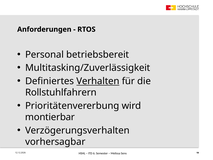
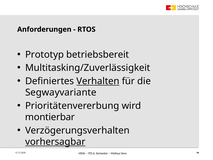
Personal: Personal -> Prototyp (45, 54)
Rollstuhlfahrern: Rollstuhlfahrern -> Segwayvariante (61, 92)
vorhersagbar underline: none -> present (55, 142)
